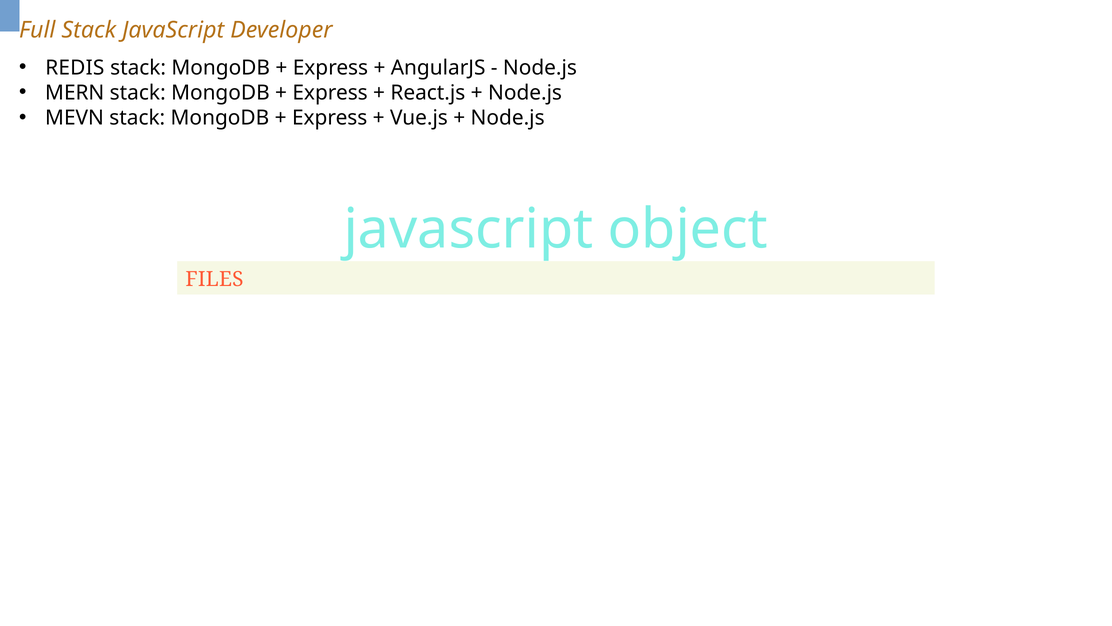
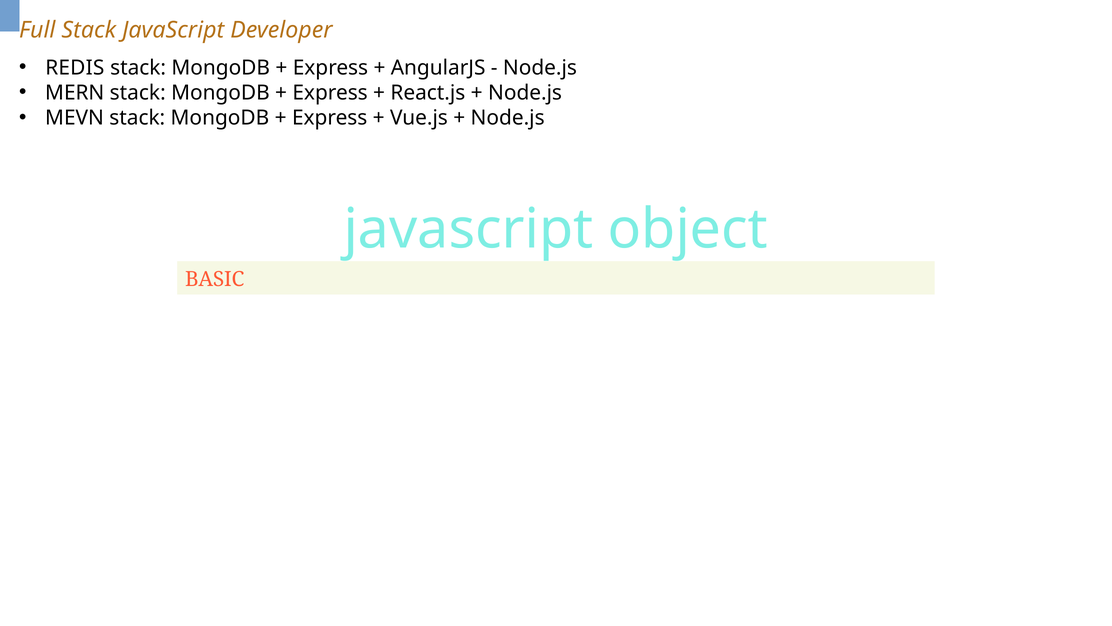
FILES: FILES -> BASIC (215, 279)
